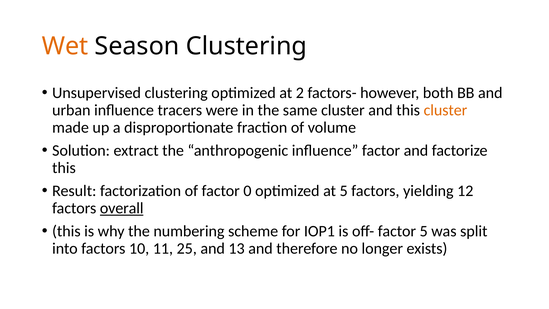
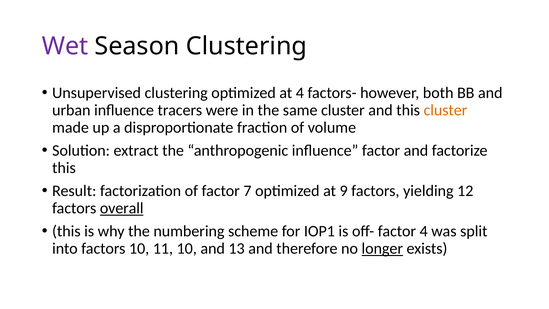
Wet colour: orange -> purple (65, 46)
at 2: 2 -> 4 (300, 93)
0: 0 -> 7 (247, 191)
at 5: 5 -> 9 (344, 191)
factor 5: 5 -> 4 (424, 231)
11 25: 25 -> 10 (187, 248)
longer underline: none -> present (382, 248)
